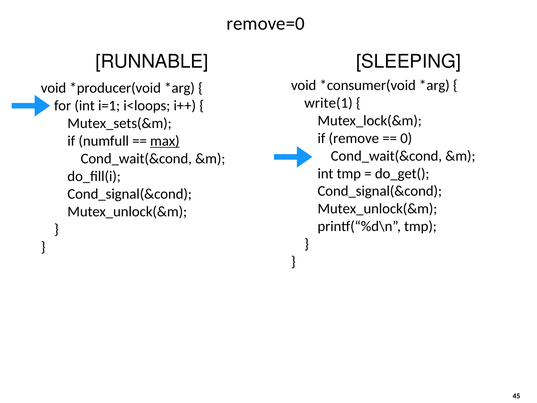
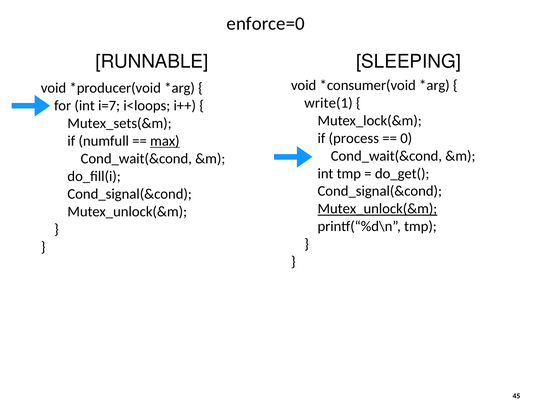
remove=0: remove=0 -> enforce=0 (266, 24)
i=1: i=1 -> i=7 (109, 106)
remove: remove -> process (354, 138)
Mutex_unlock(&m underline: none -> present (377, 209)
